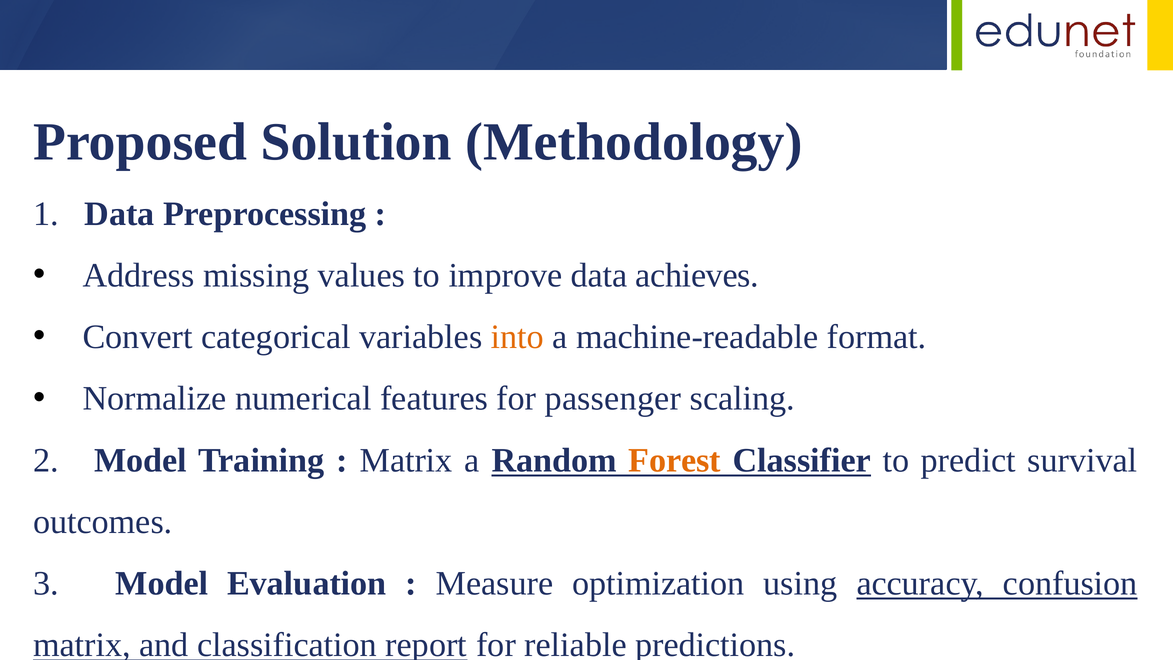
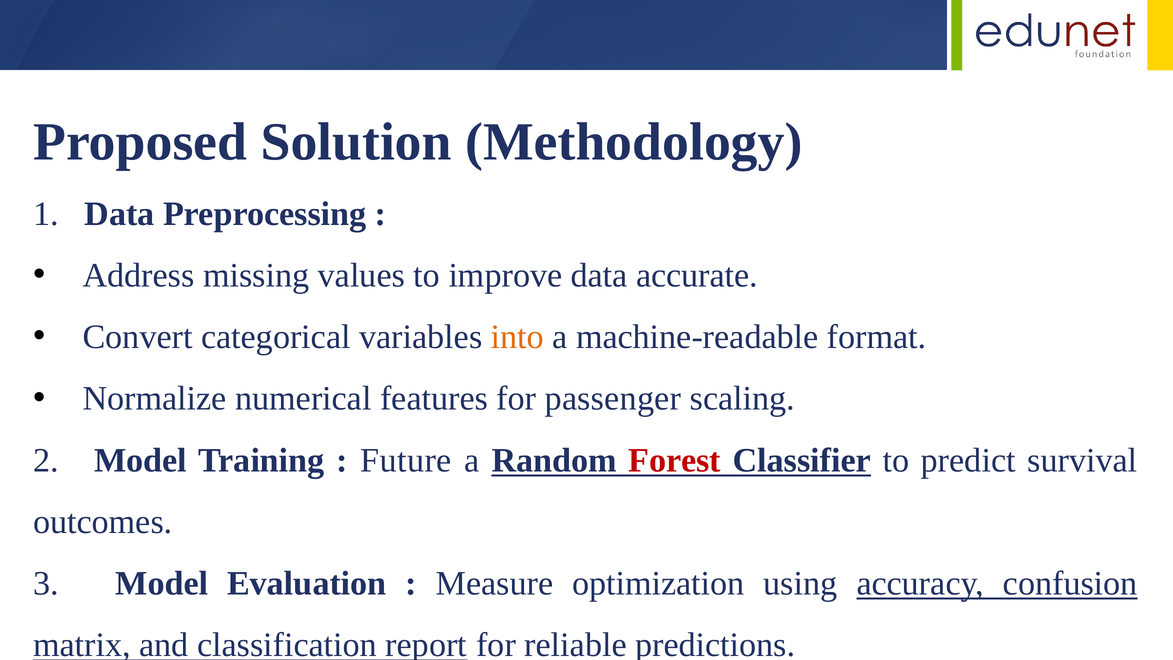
achieves: achieves -> accurate (697, 275)
Matrix: Matrix -> Future (406, 460)
Forest colour: orange -> red (675, 460)
